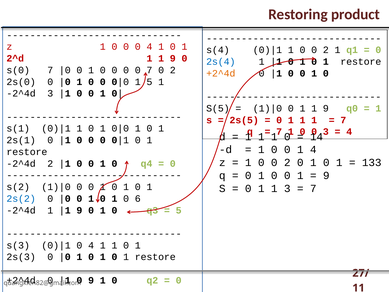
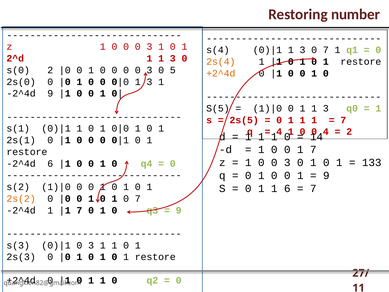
product: product -> number (355, 14)
4: 4 -> 3 (149, 47)
0: 0 -> 3 (302, 50)
2: 2 -> 7 (326, 50)
2^d 1 1 9: 9 -> 3 (173, 58)
2s(4 colour: blue -> orange (221, 62)
s(0 7: 7 -> 2 (50, 70)
7: 7 -> 3 (149, 70)
2: 2 -> 5 (173, 70)
5: 5 -> 3 (149, 82)
-2^4d 3: 3 -> 9 (50, 93)
0 1 1 9: 9 -> 3 (326, 108)
7: 7 -> 4 (279, 132)
3: 3 -> 4 (326, 132)
4: 4 -> 2 (349, 132)
1 4: 4 -> 7 (313, 150)
2: 2 -> 3 (287, 163)
-2^4d 2: 2 -> 6 (50, 163)
1 3: 3 -> 6 (287, 188)
2s(2 colour: blue -> orange (21, 198)
1 0 6: 6 -> 7 (138, 198)
9: 9 -> 7 (79, 210)
5: 5 -> 9 (179, 210)
4: 4 -> 3 (91, 245)
9: 9 -> 1 (91, 280)
